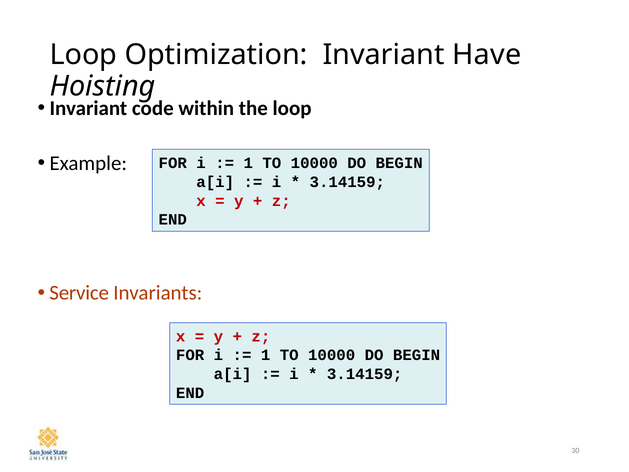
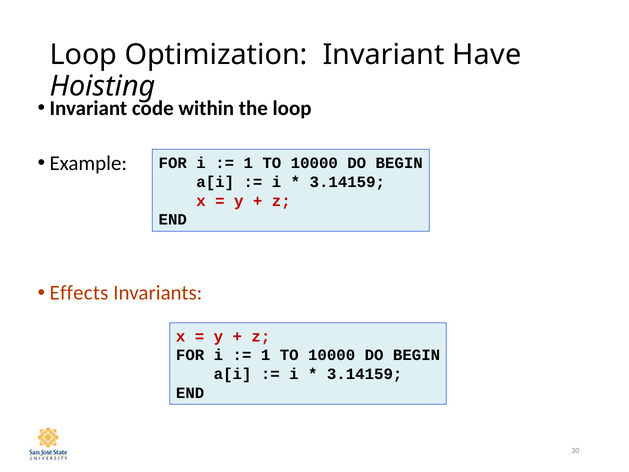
Service: Service -> Effects (79, 293)
